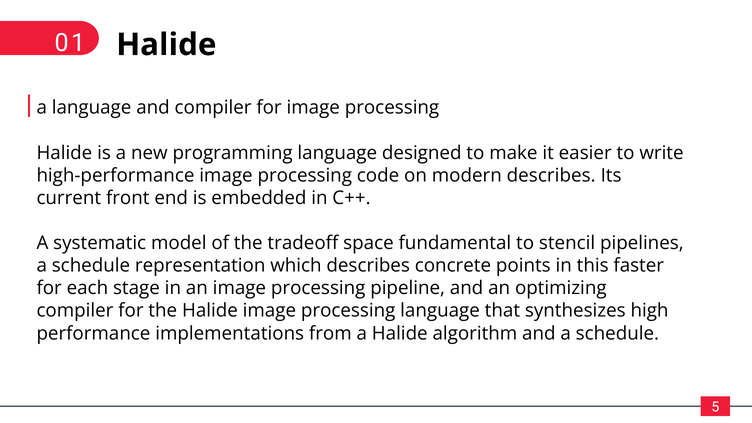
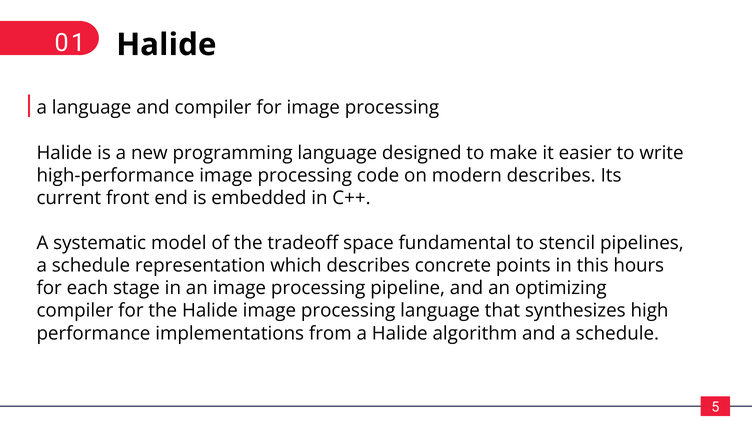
faster: faster -> hours (639, 266)
